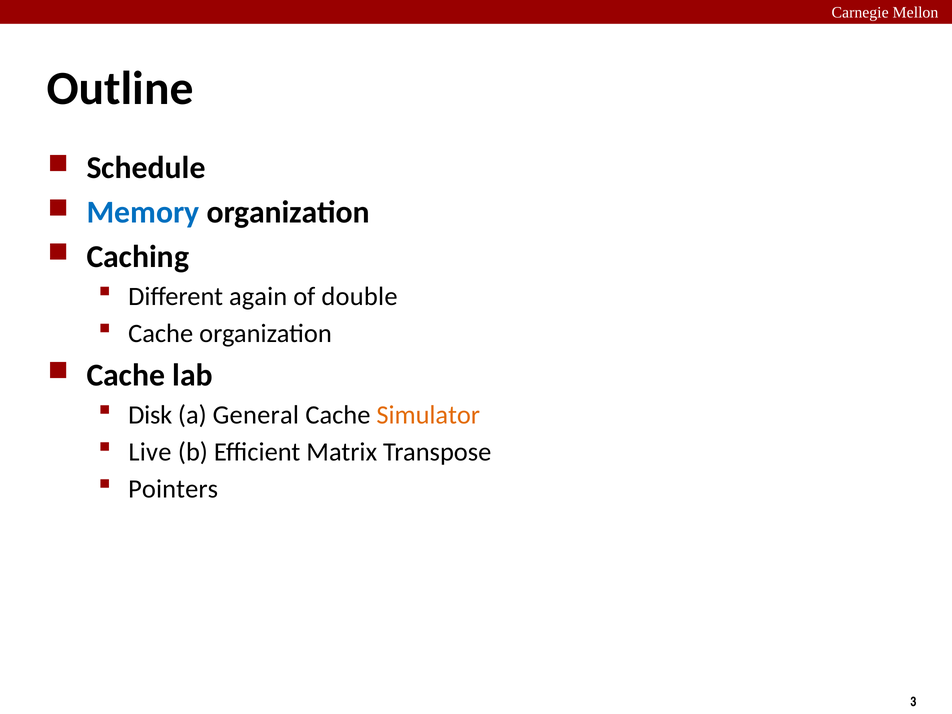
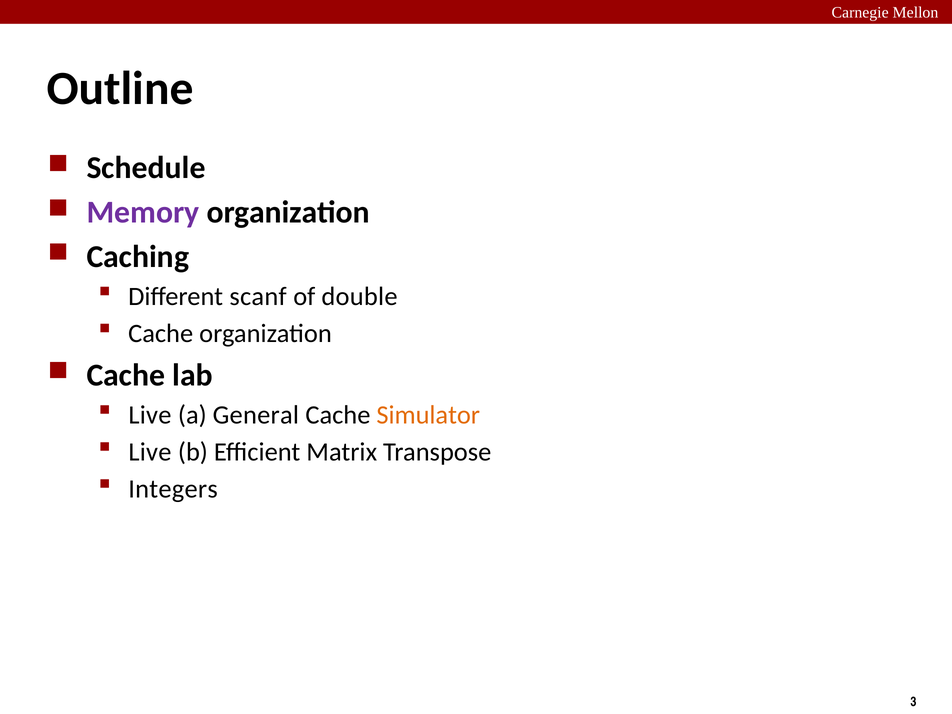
Memory colour: blue -> purple (143, 212)
again: again -> scanf (258, 297)
Disk: Disk -> Live (150, 415)
Pointers: Pointers -> Integers (173, 489)
